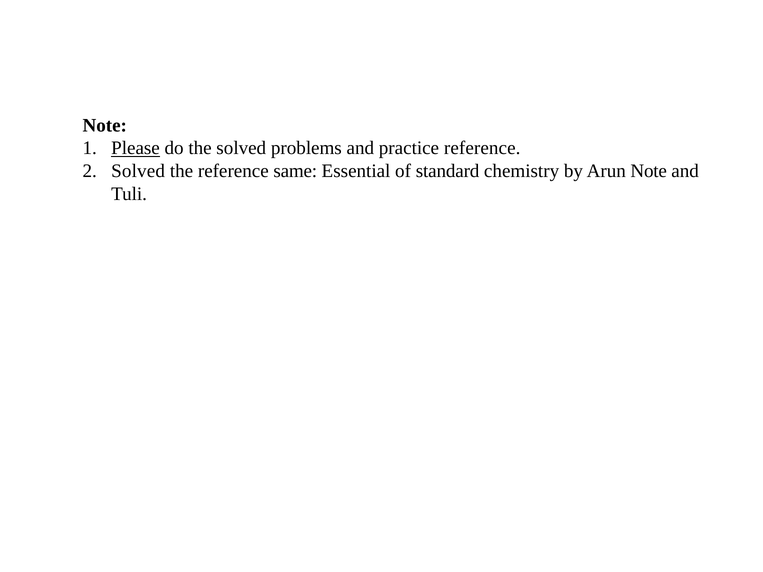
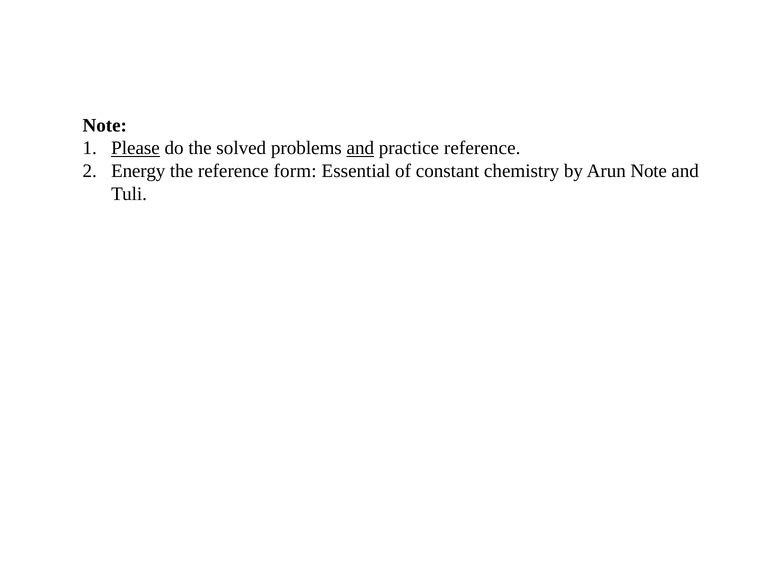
and underline: none -> present (360, 148)
Solved: Solved -> Energy (138, 171)
same: same -> form (295, 171)
standard: standard -> constant (448, 171)
